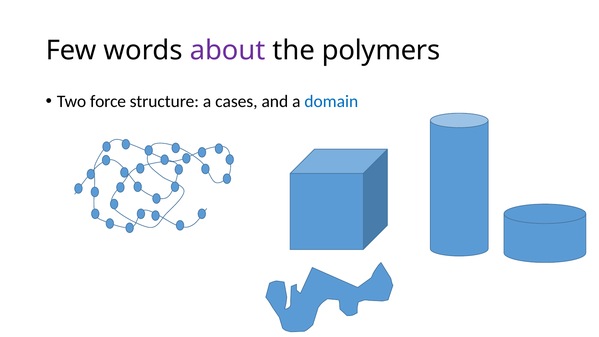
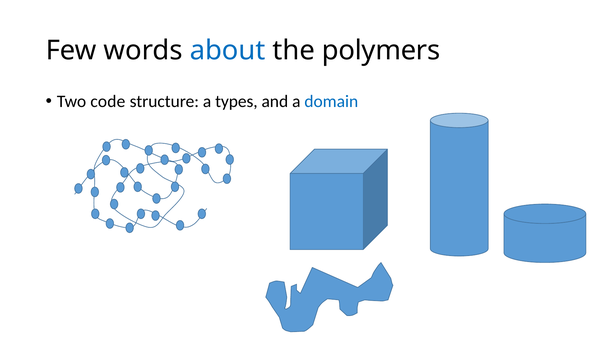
about colour: purple -> blue (228, 50)
force: force -> code (108, 101)
cases: cases -> types (236, 101)
